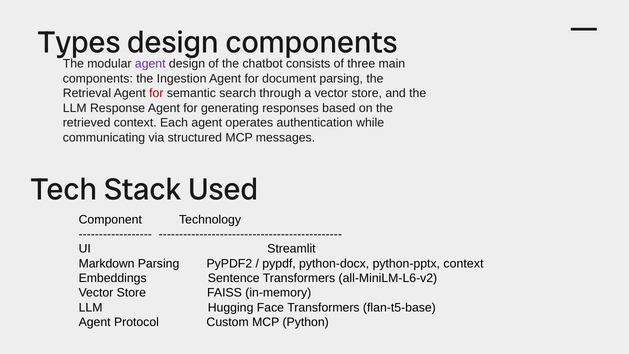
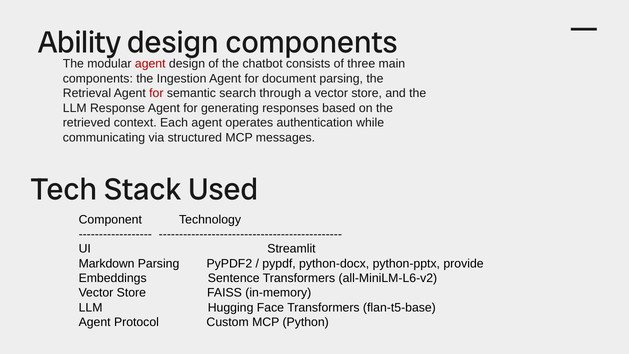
Types: Types -> Ability (79, 43)
agent colour: purple -> red (150, 64)
python-pptx context: context -> provide (464, 263)
